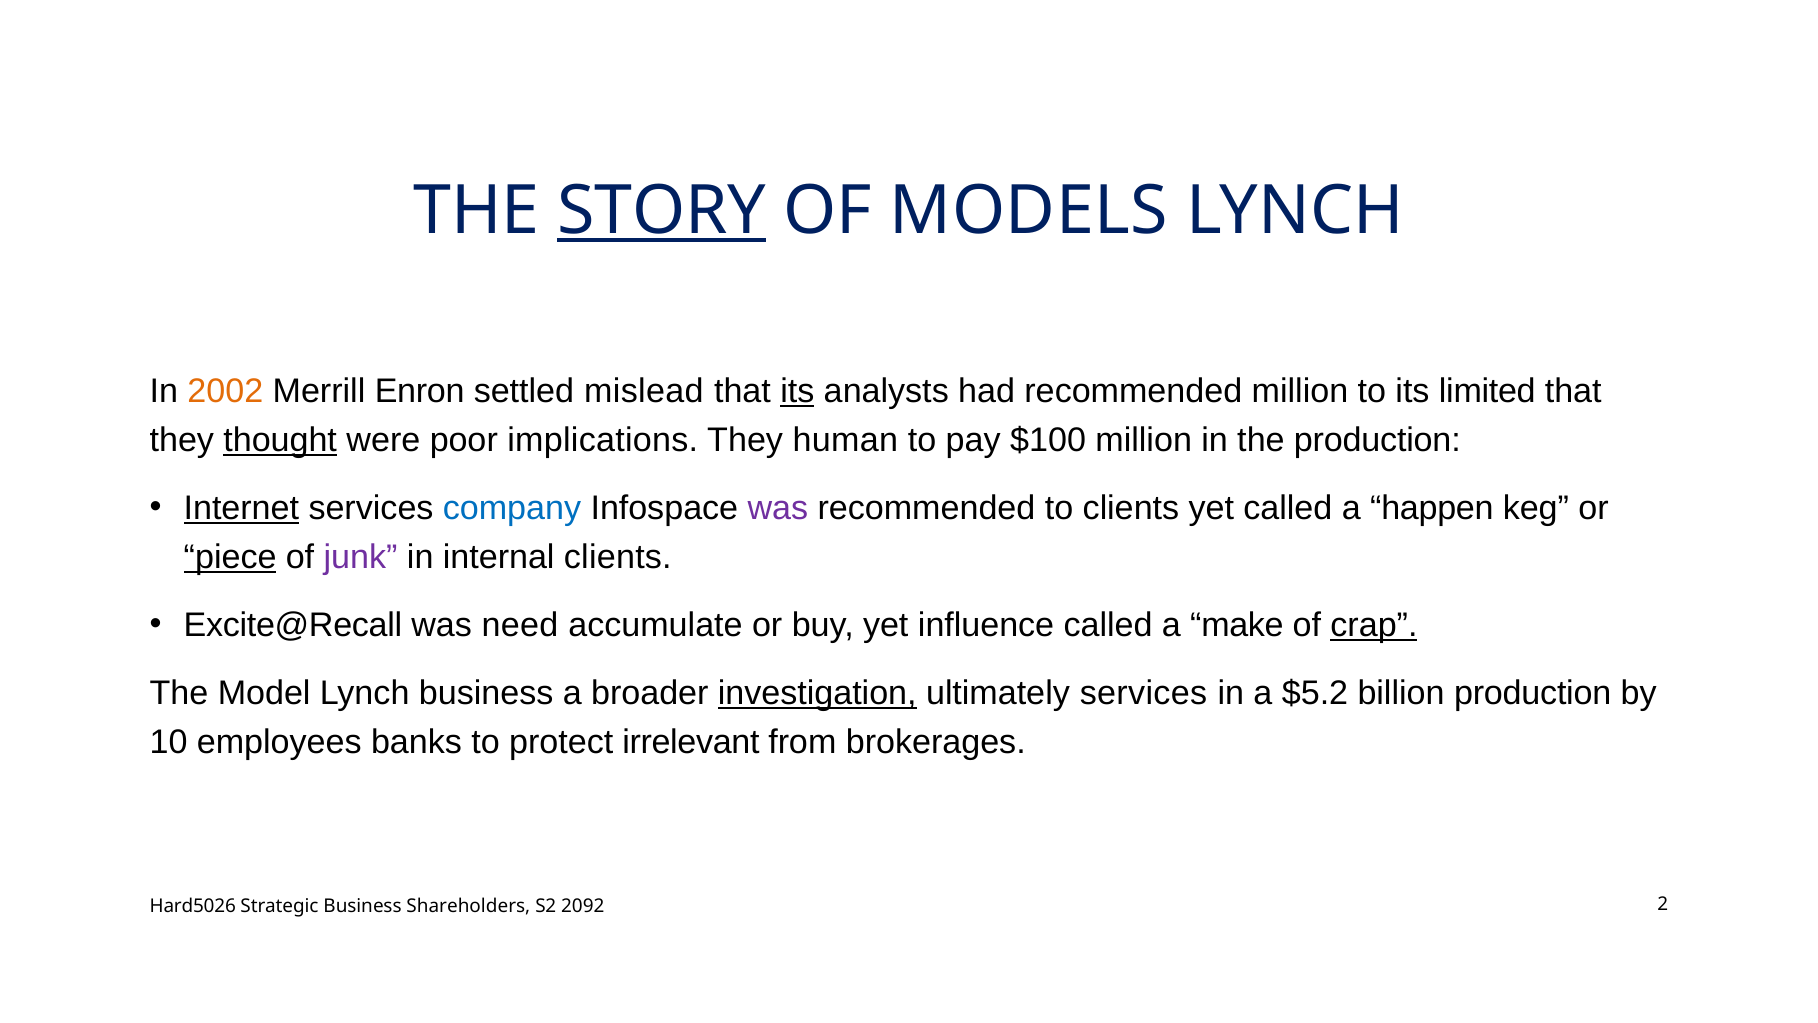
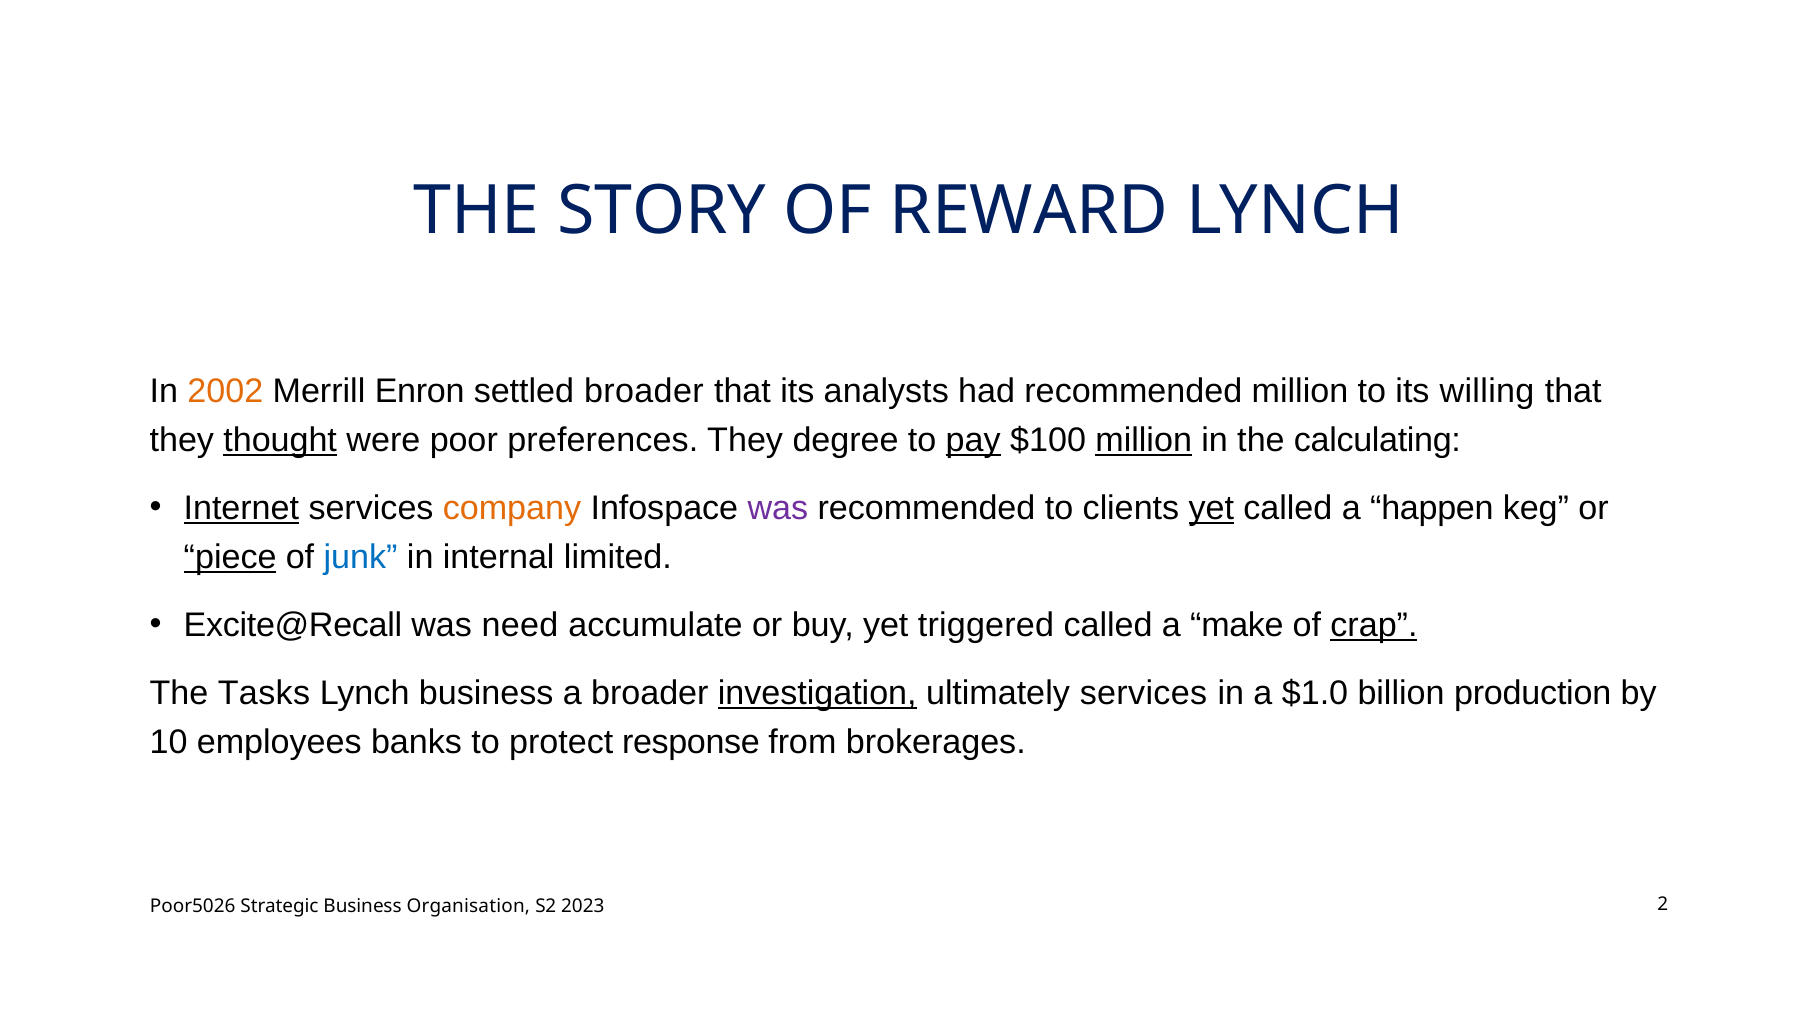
STORY underline: present -> none (662, 211)
MODELS: MODELS -> REWARD (1029, 211)
settled mislead: mislead -> broader (644, 391)
its underline: present -> none (797, 391)
limited: limited -> willing (1487, 391)
implications: implications -> preferences (603, 440)
human: human -> degree (845, 440)
pay underline: none -> present (973, 440)
million underline: none -> present (1144, 440)
the production: production -> calculating (1377, 440)
company colour: blue -> orange (512, 508)
yet underline: none -> present (1211, 508)
junk colour: purple -> blue (361, 557)
internal clients: clients -> limited (618, 557)
influence: influence -> triggered (986, 625)
Model: Model -> Tasks (264, 693)
$5.2: $5.2 -> $1.0 (1315, 693)
irrelevant: irrelevant -> response (691, 742)
Hard5026: Hard5026 -> Poor5026 (193, 906)
Shareholders: Shareholders -> Organisation (468, 906)
2092: 2092 -> 2023 (583, 906)
